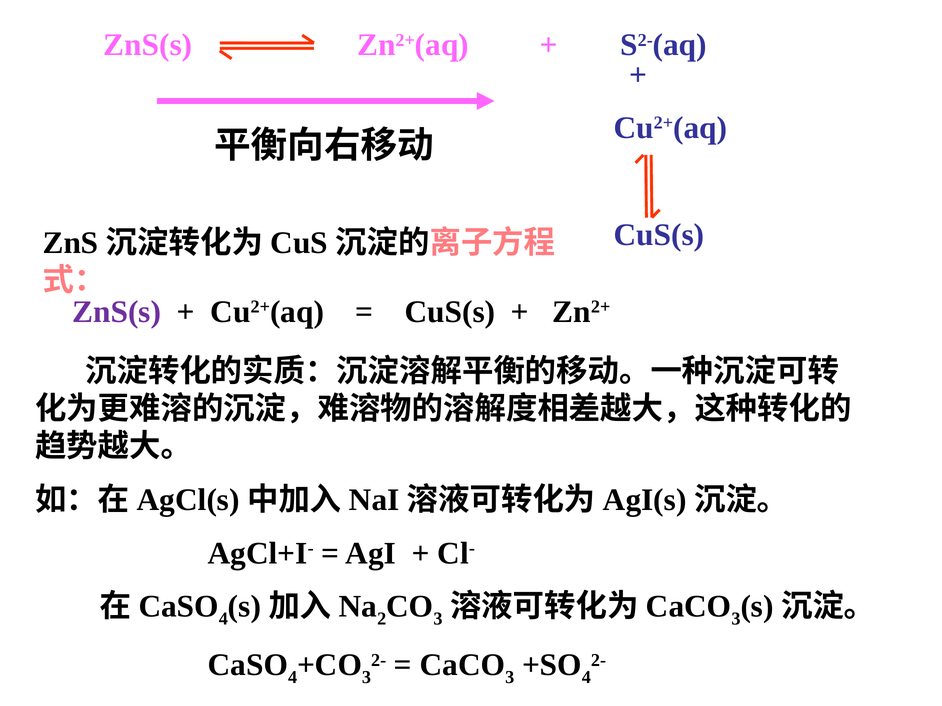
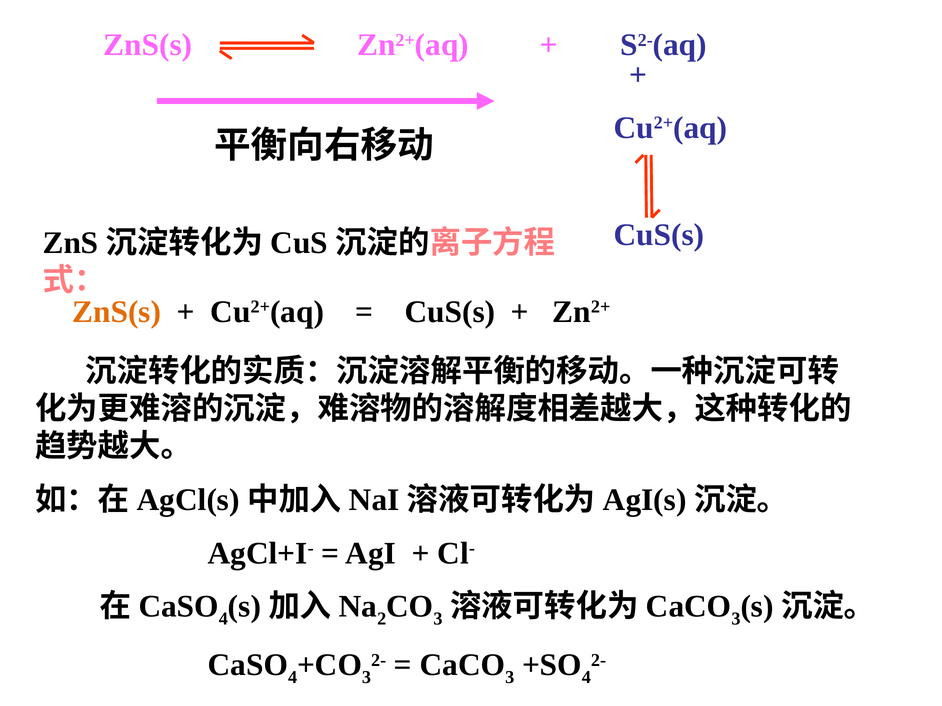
ZnS(s colour: purple -> orange (117, 312)
